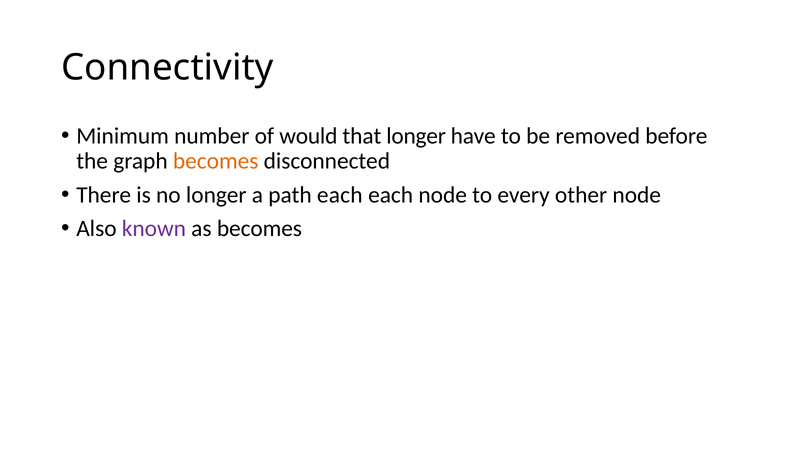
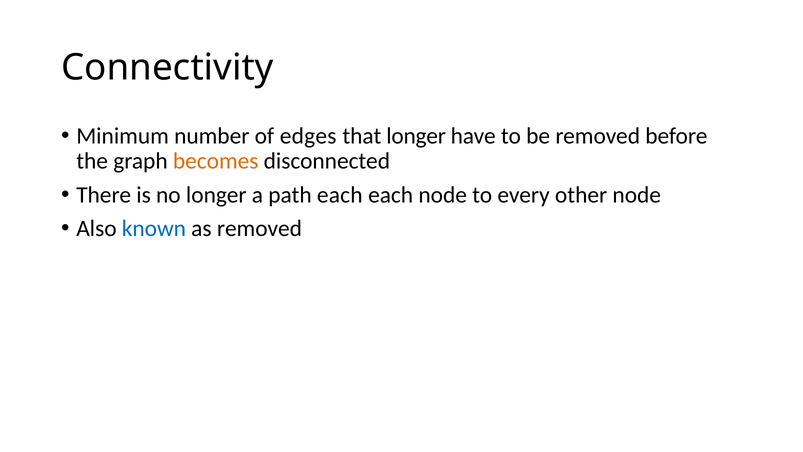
would: would -> edges (308, 136)
known colour: purple -> blue (154, 228)
as becomes: becomes -> removed (259, 228)
